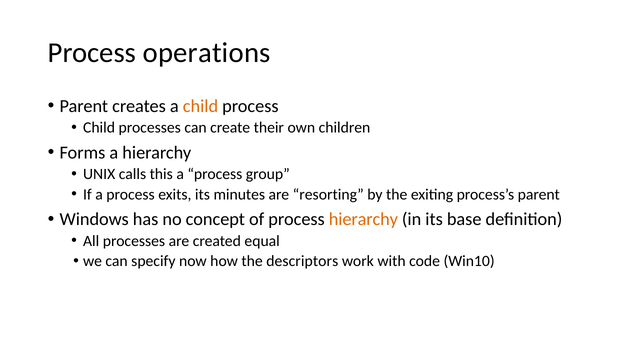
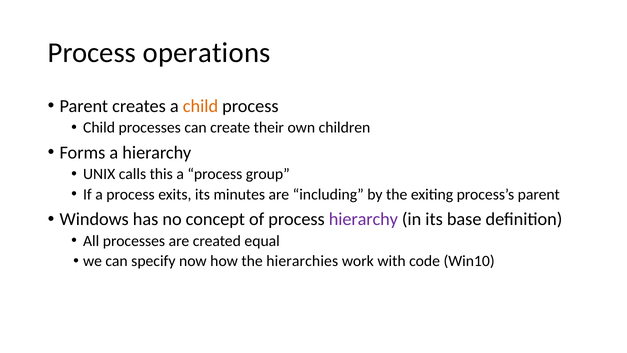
resorting: resorting -> including (328, 194)
hierarchy colour: orange -> purple (363, 219)
descriptors: descriptors -> hierarchies (302, 261)
